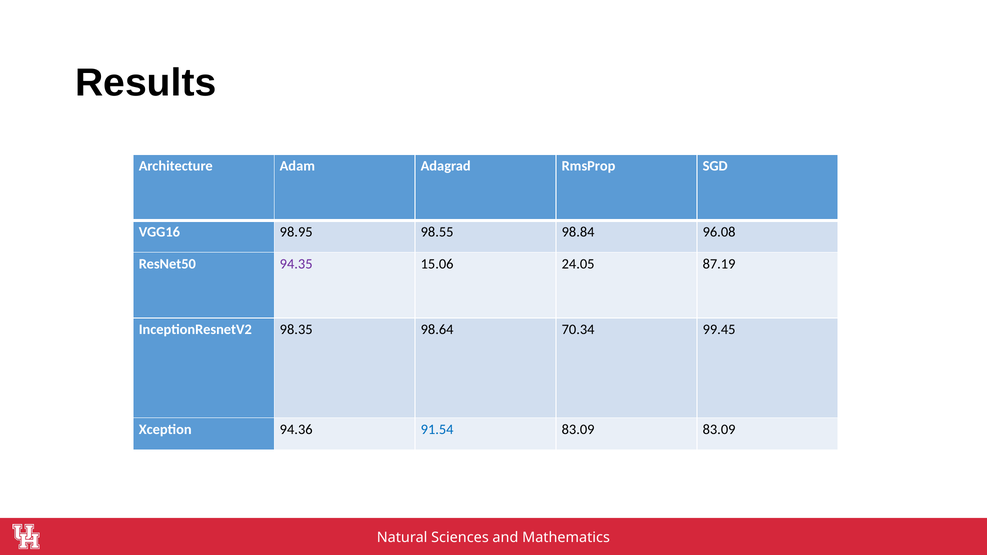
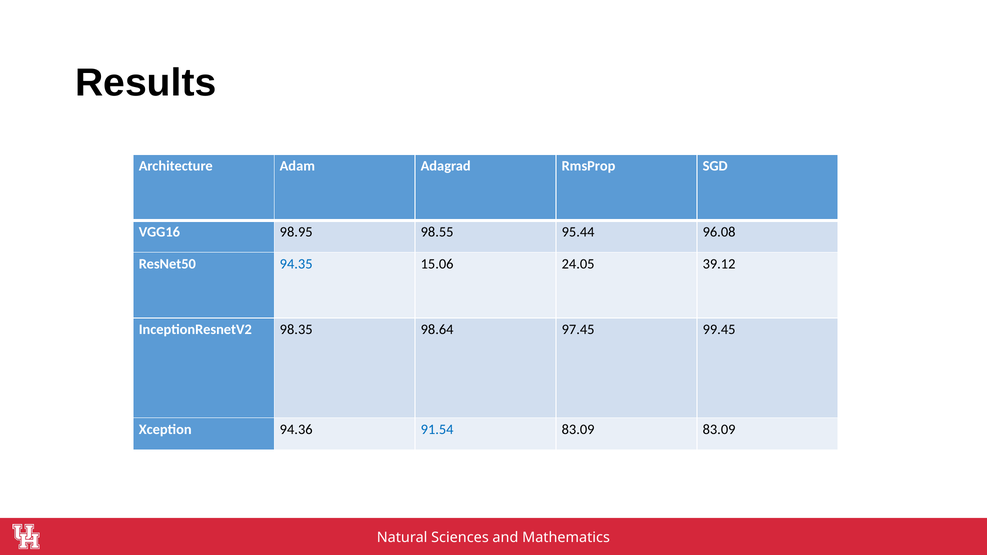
98.84: 98.84 -> 95.44 (578, 232)
94.35 colour: purple -> blue (296, 264)
87.19: 87.19 -> 39.12 (719, 264)
70.34: 70.34 -> 97.45 (578, 330)
